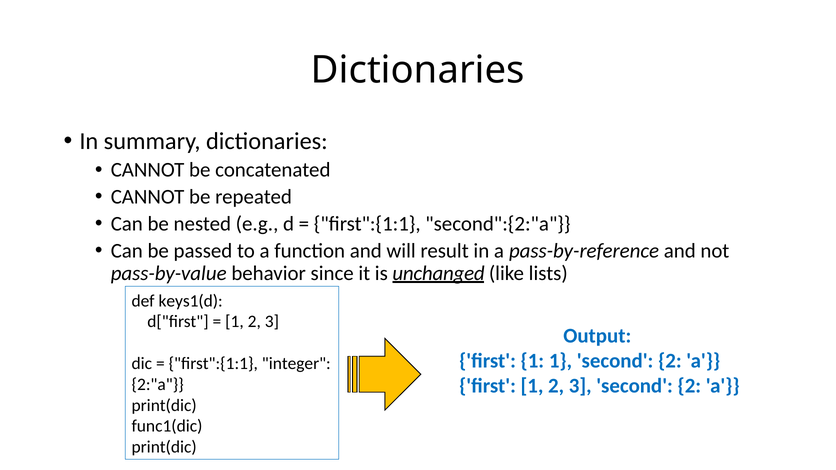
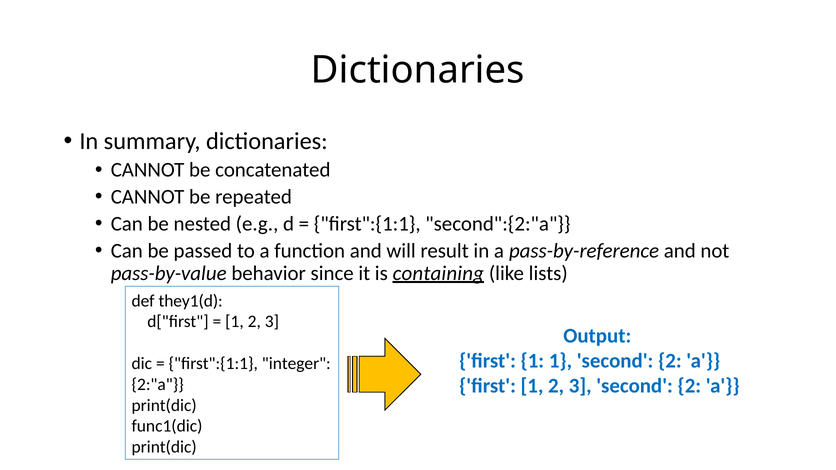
unchanged: unchanged -> containing (438, 273)
keys1(d: keys1(d -> they1(d (191, 301)
